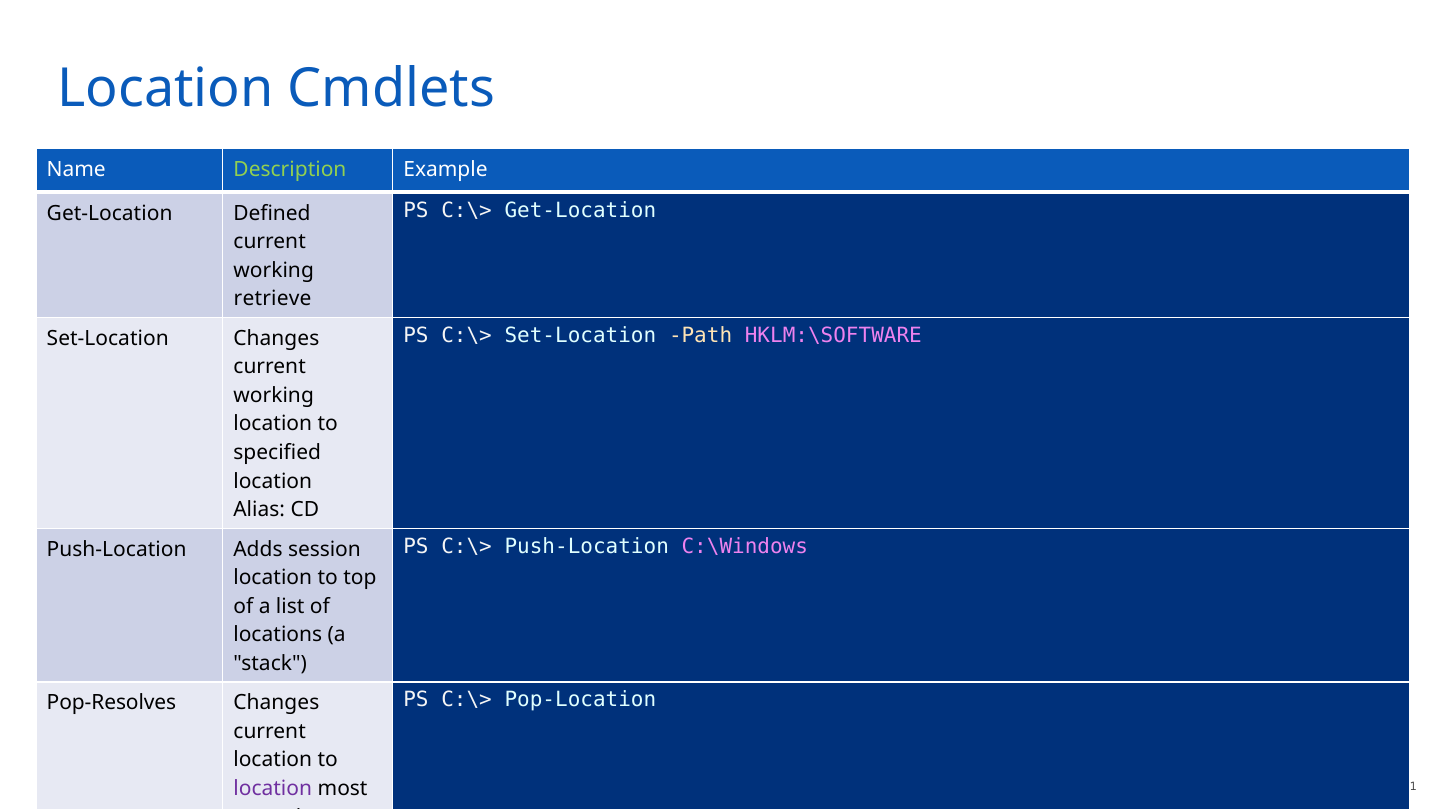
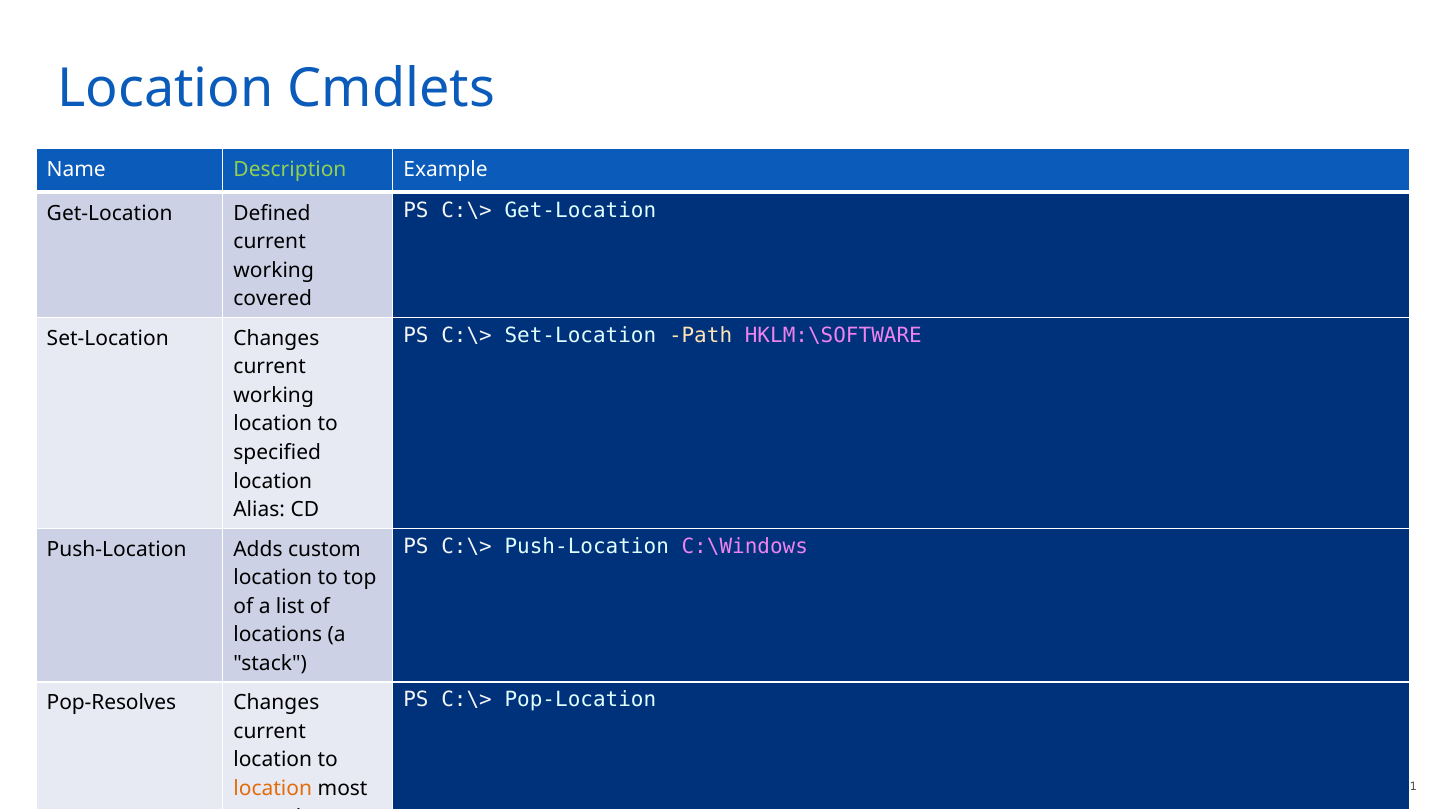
retrieve: retrieve -> covered (273, 299)
session: session -> custom (324, 549)
location colour: purple -> orange (273, 788)
